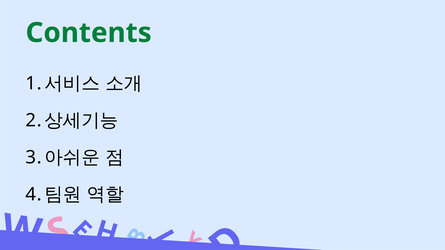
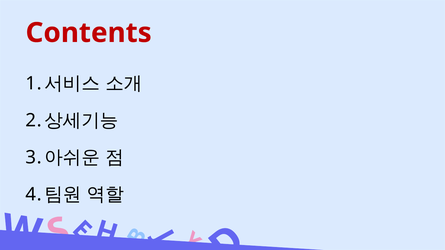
Contents colour: green -> red (89, 33)
